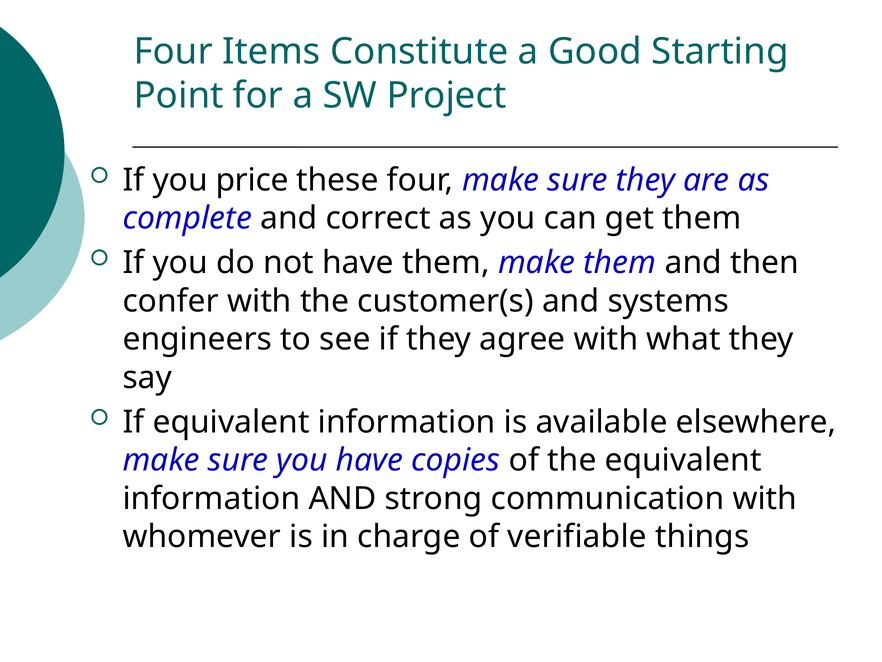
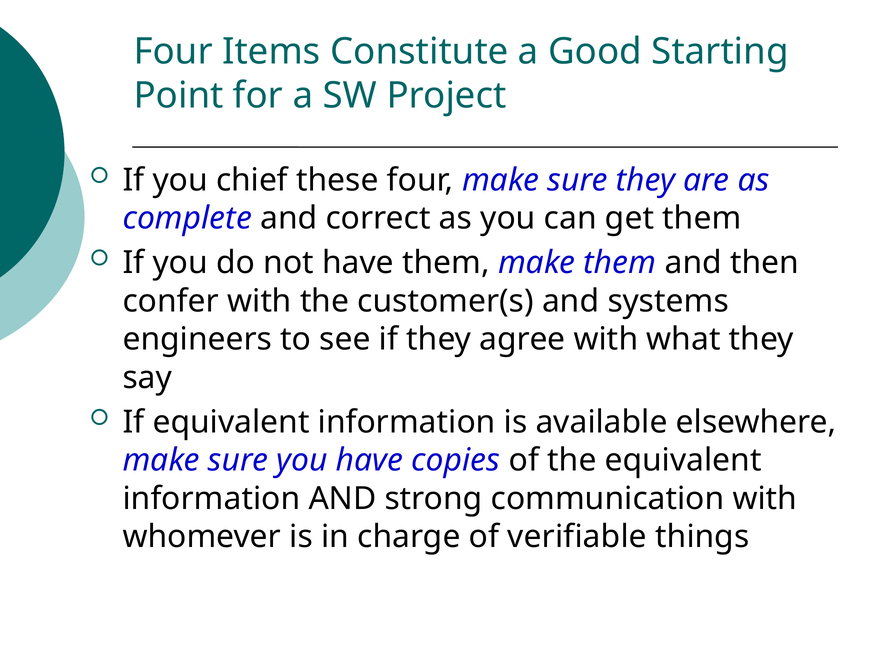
price: price -> chief (252, 180)
